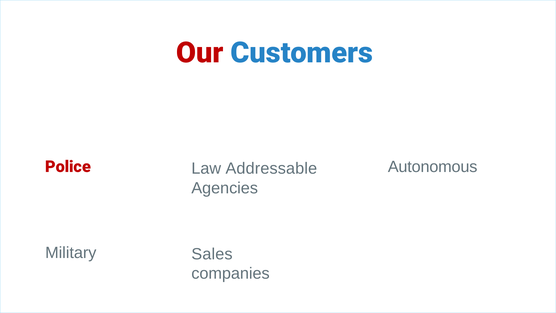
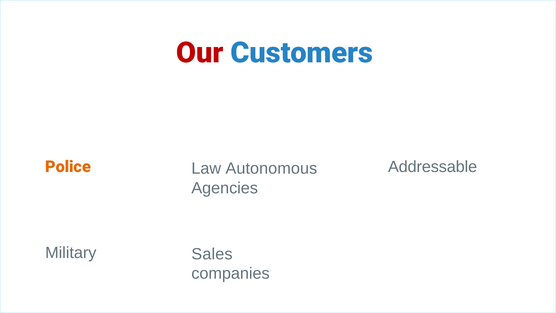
Autonomous: Autonomous -> Addressable (433, 167)
Police colour: red -> orange (68, 167)
Addressable: Addressable -> Autonomous (271, 168)
